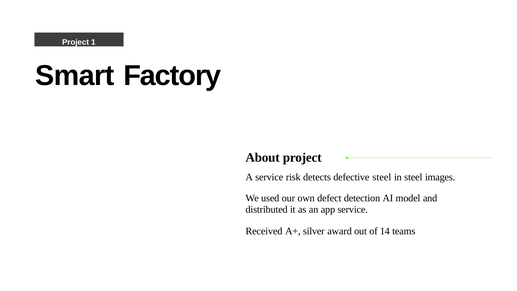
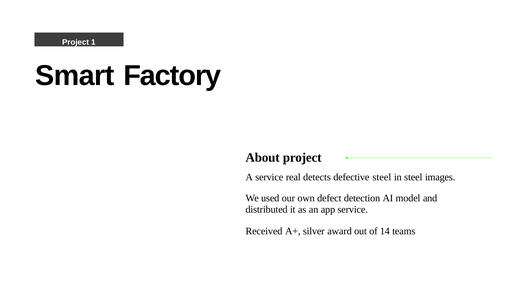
risk: risk -> real (293, 177)
